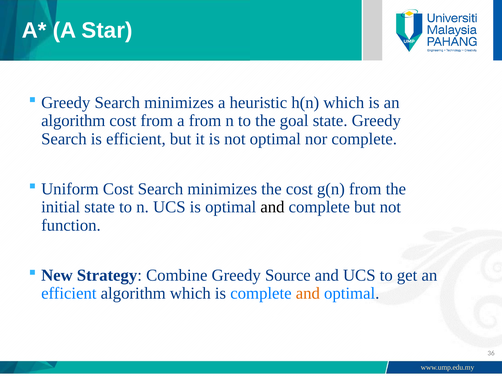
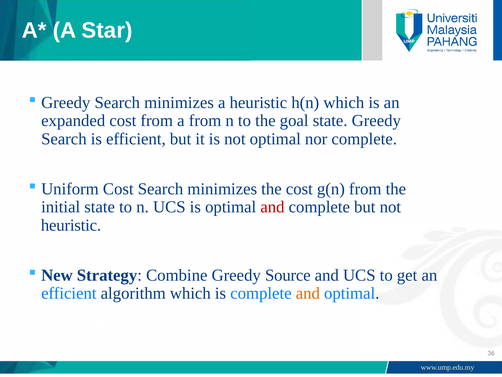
algorithm: algorithm -> expanded (73, 121)
and colour: black -> red (272, 207)
function: function -> heuristic (71, 225)
